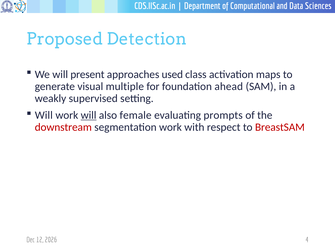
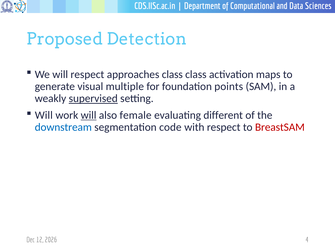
will present: present -> respect (87, 75)
approaches used: used -> class (172, 75)
ahead: ahead -> points (229, 87)
supervised underline: none -> present (93, 99)
prompts: prompts -> different (223, 115)
downstream colour: red -> blue (63, 127)
segmentation work: work -> code (170, 127)
